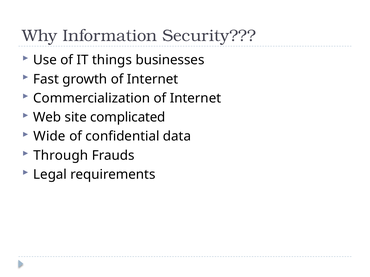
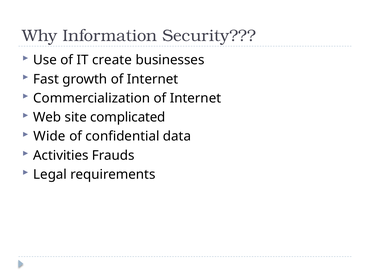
things: things -> create (112, 60)
Through: Through -> Activities (61, 156)
